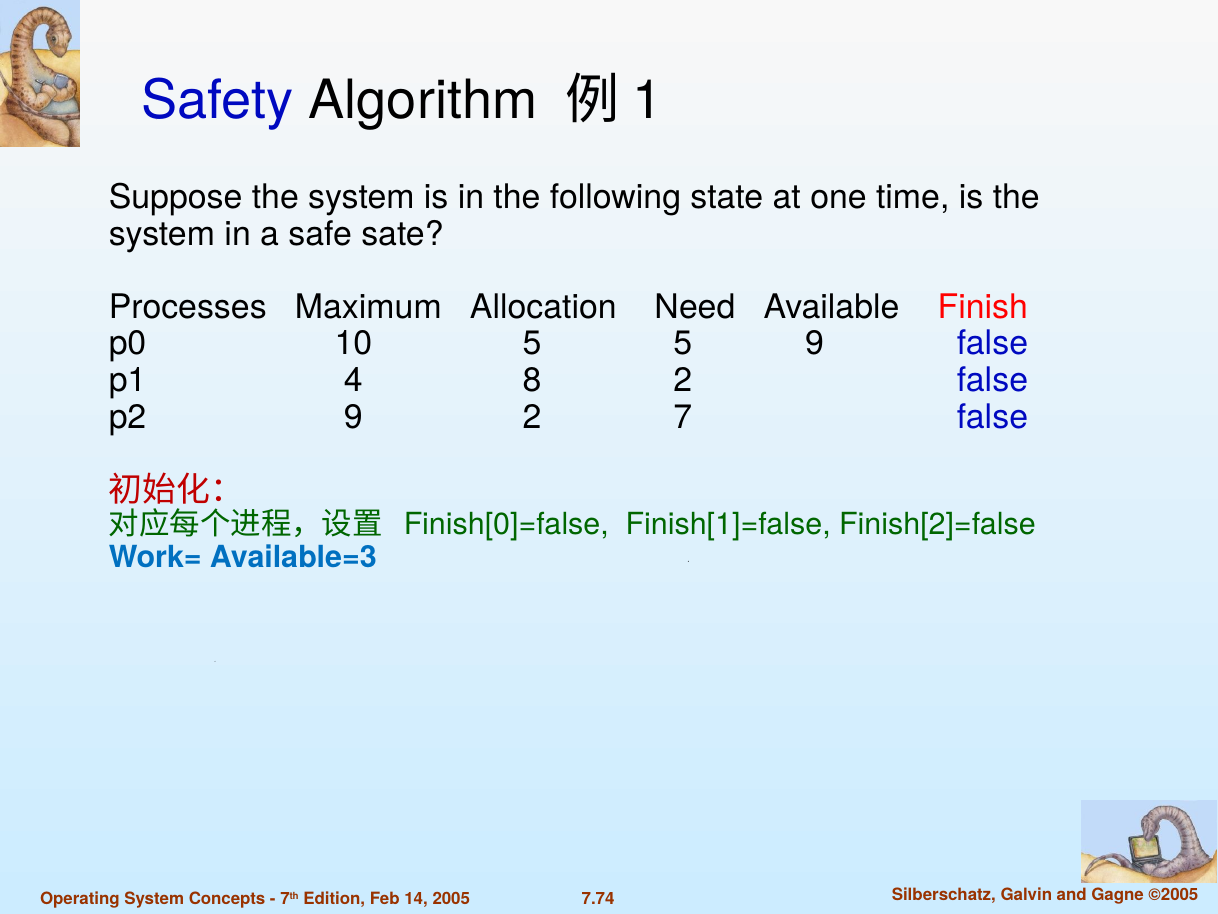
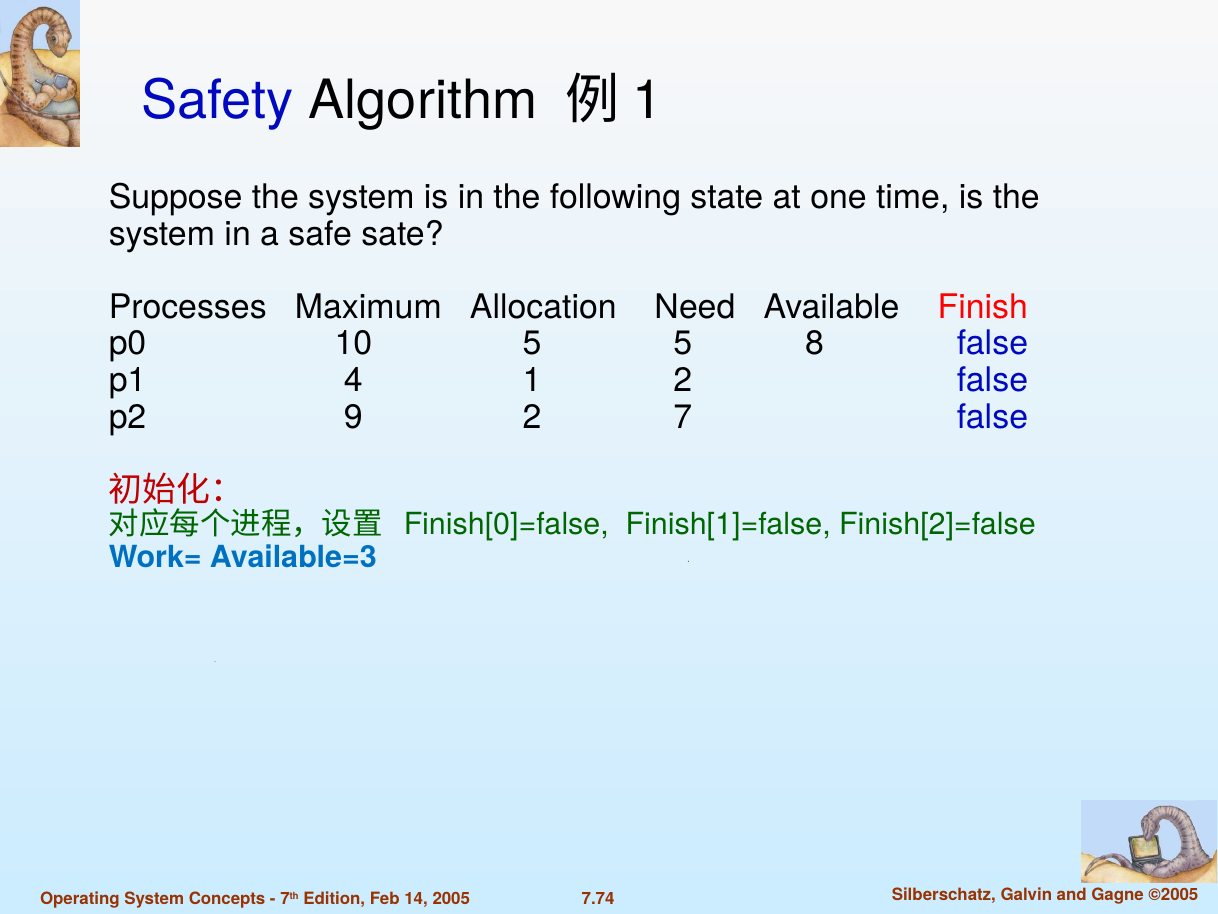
5 9: 9 -> 8 (815, 344)
8: 8 -> 1 (532, 380)
